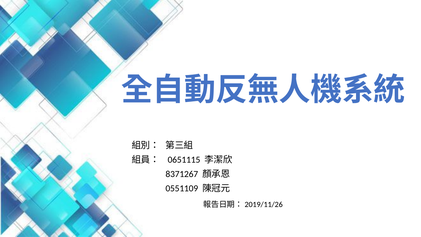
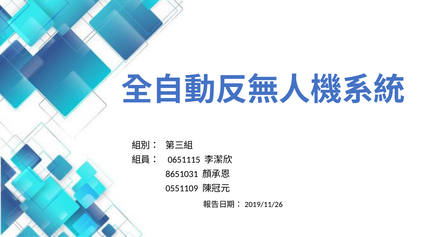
8371267: 8371267 -> 8651031 (182, 174)
